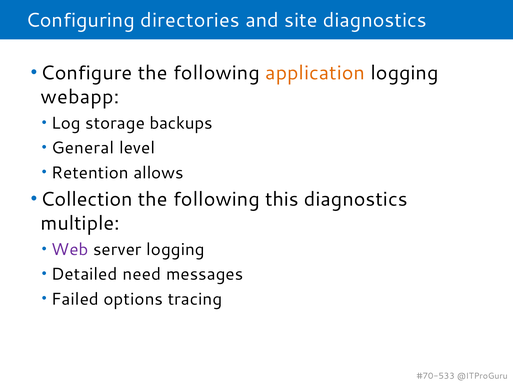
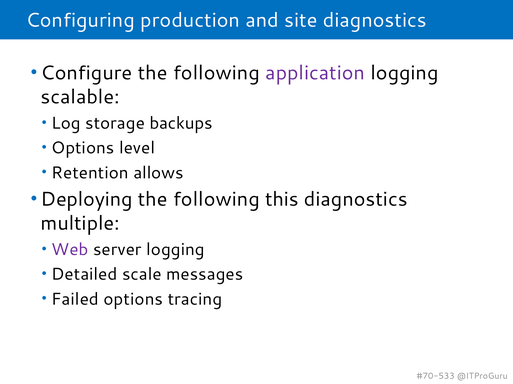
directories: directories -> production (190, 20)
application colour: orange -> purple (315, 73)
webapp: webapp -> scalable (80, 97)
General: General -> Options (83, 148)
Collection: Collection -> Deploying (87, 200)
need: need -> scale (142, 275)
